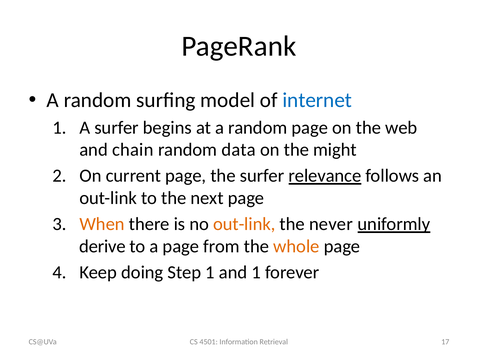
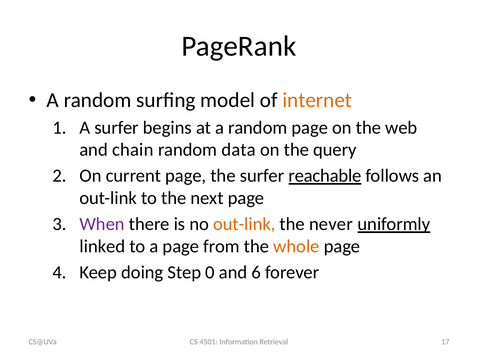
internet colour: blue -> orange (317, 100)
might: might -> query (335, 150)
relevance: relevance -> reachable (325, 176)
When colour: orange -> purple (102, 224)
derive: derive -> linked (102, 247)
Step 1: 1 -> 0 (210, 273)
and 1: 1 -> 6 (256, 273)
